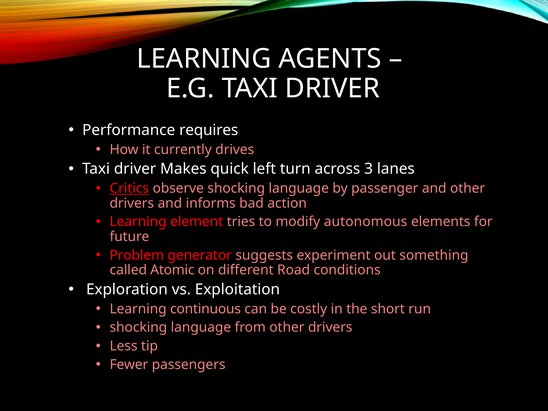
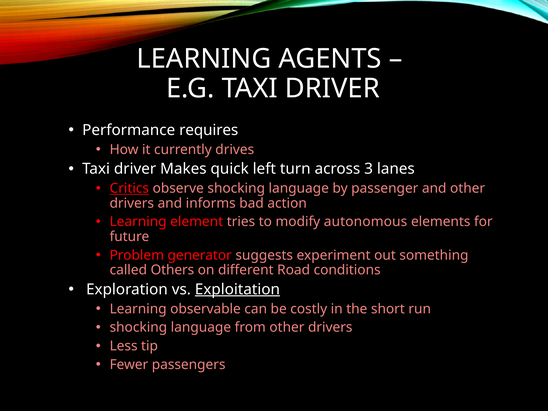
Atomic: Atomic -> Others (172, 270)
Exploitation underline: none -> present (237, 289)
continuous: continuous -> observable (206, 309)
